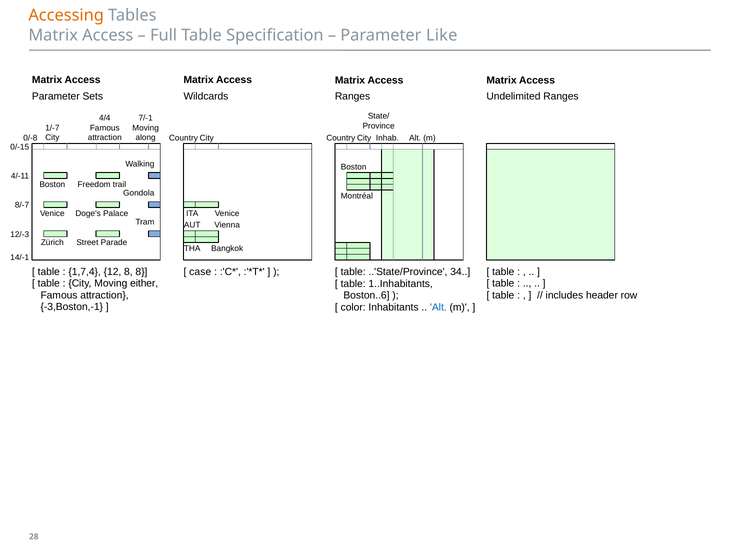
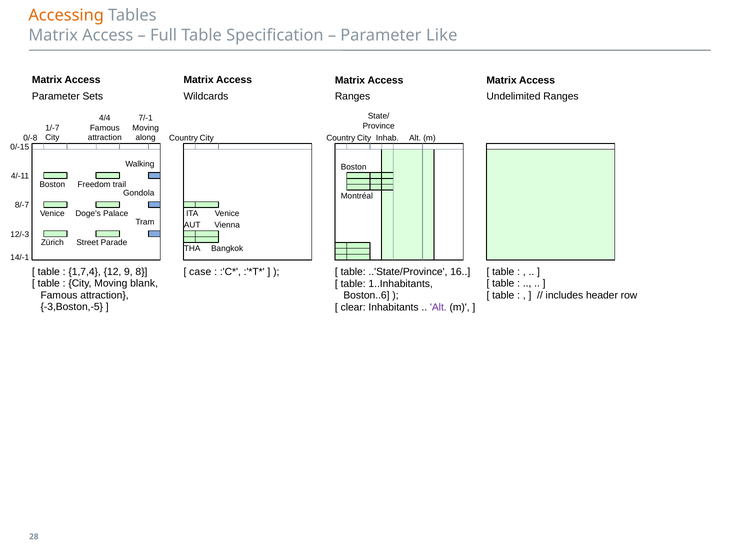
12 8: 8 -> 9 (128, 272)
34: 34 -> 16 (460, 272)
either: either -> blank (144, 284)
-3,Boston,-1: -3,Boston,-1 -> -3,Boston,-5 (72, 307)
color: color -> clear (353, 307)
Alt colour: blue -> purple (438, 307)
